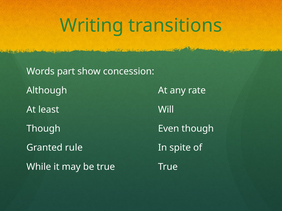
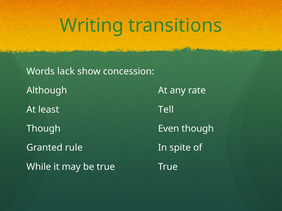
part: part -> lack (66, 72)
Will: Will -> Tell (166, 110)
